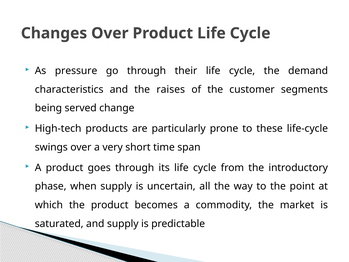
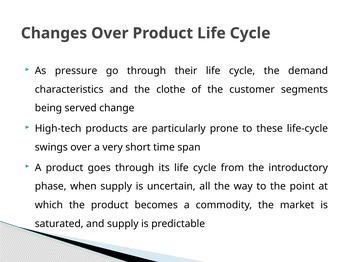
raises: raises -> clothe (171, 89)
